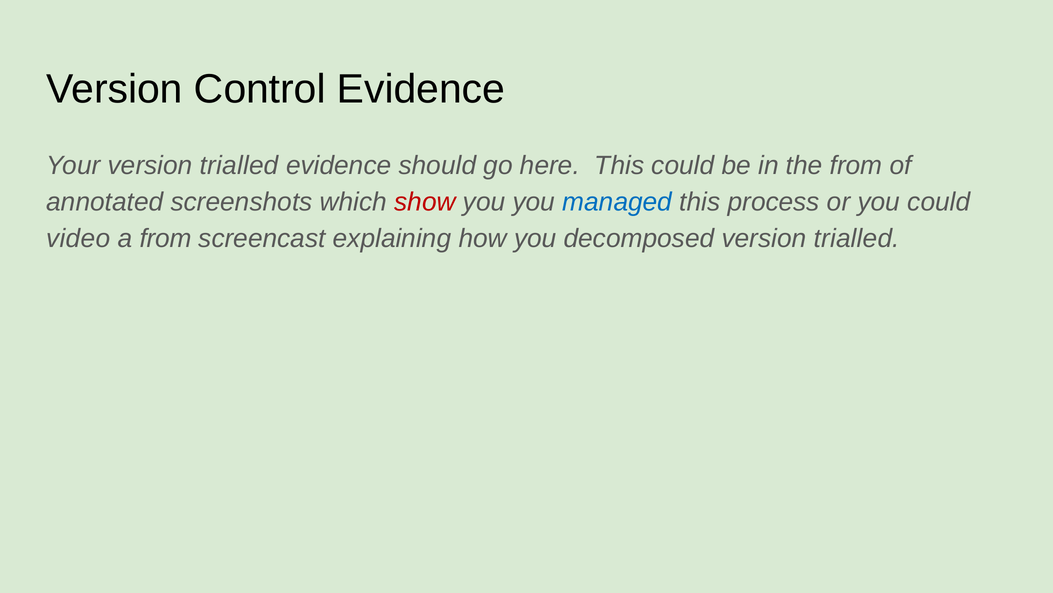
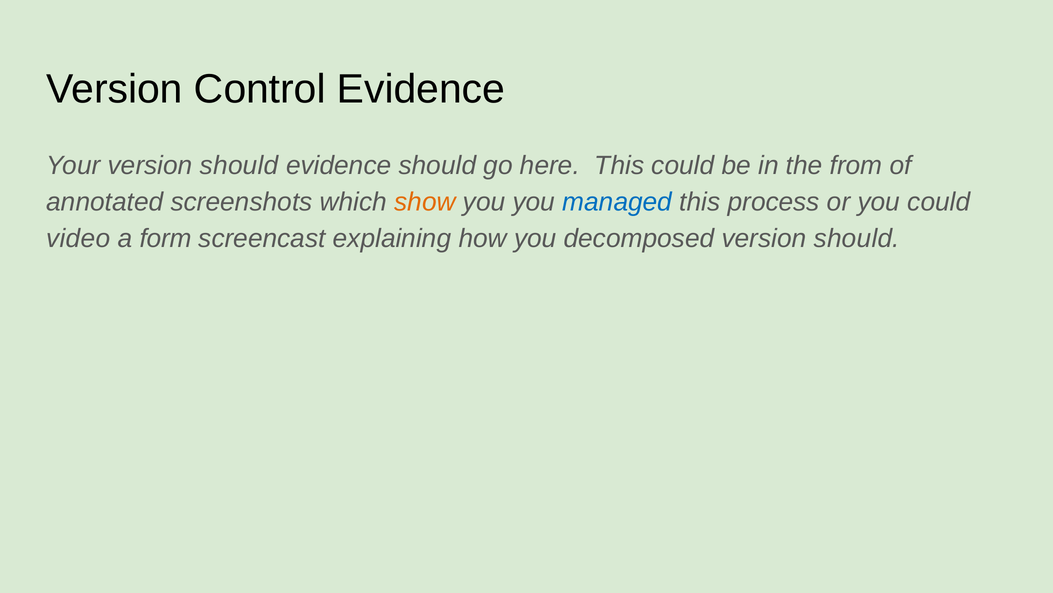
Your version trialled: trialled -> should (239, 166)
show colour: red -> orange (425, 202)
a from: from -> form (166, 238)
trialled: trialled -> should (857, 238)
